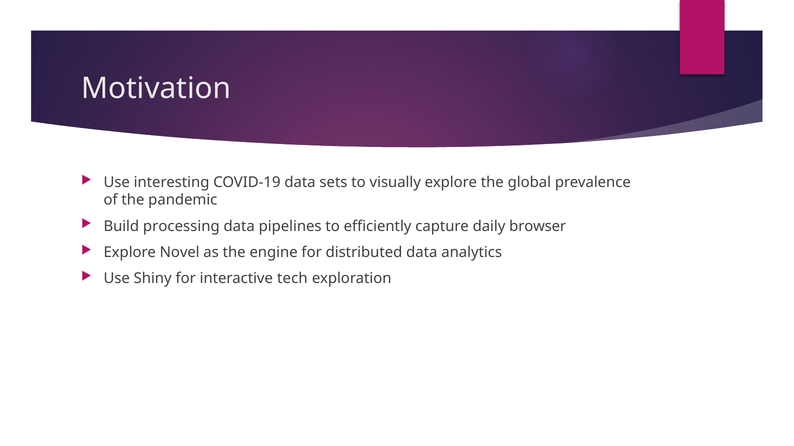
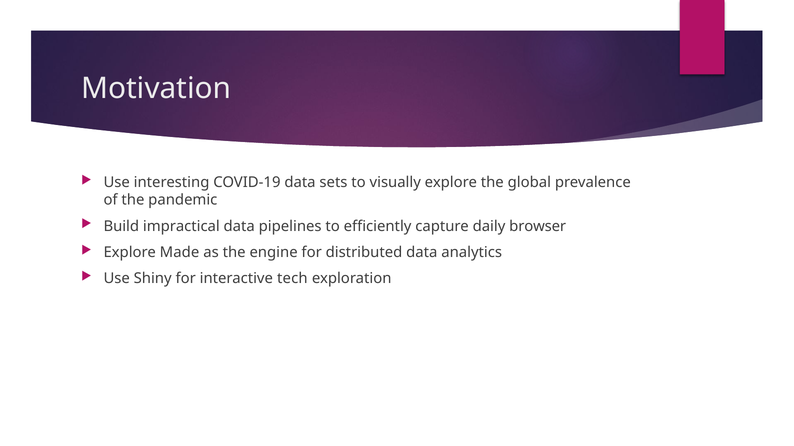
processing: processing -> impractical (181, 227)
Novel: Novel -> Made (180, 253)
